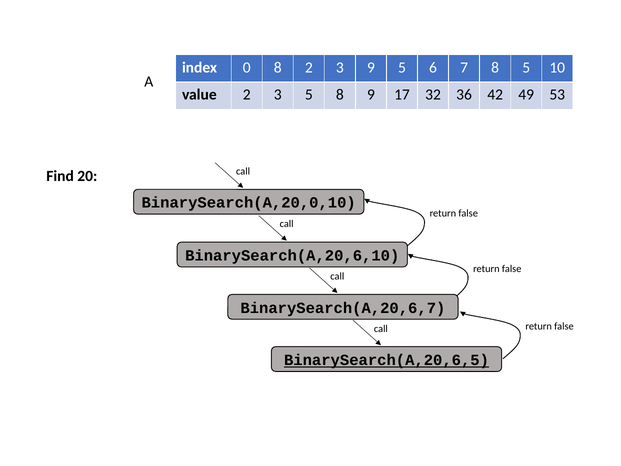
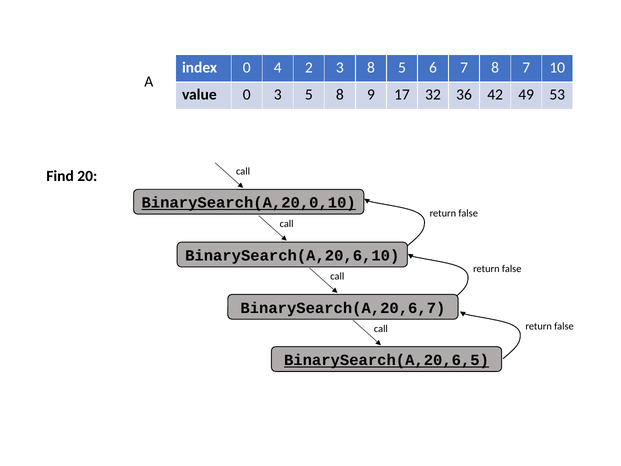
0 8: 8 -> 4 (278, 67)
3 9: 9 -> 8 (371, 67)
8 5: 5 -> 7 (526, 67)
value 2: 2 -> 0 (247, 95)
BinarySearch(A,20,0,10 underline: none -> present (249, 203)
